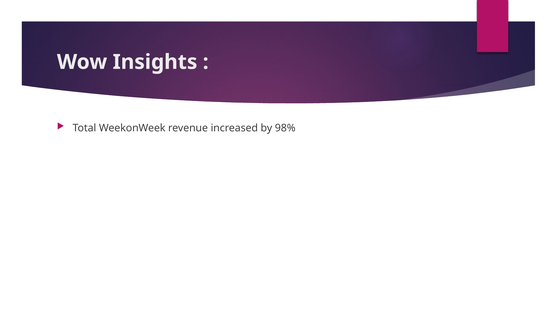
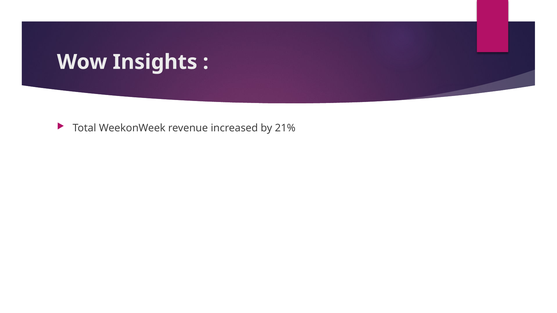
98%: 98% -> 21% (285, 128)
